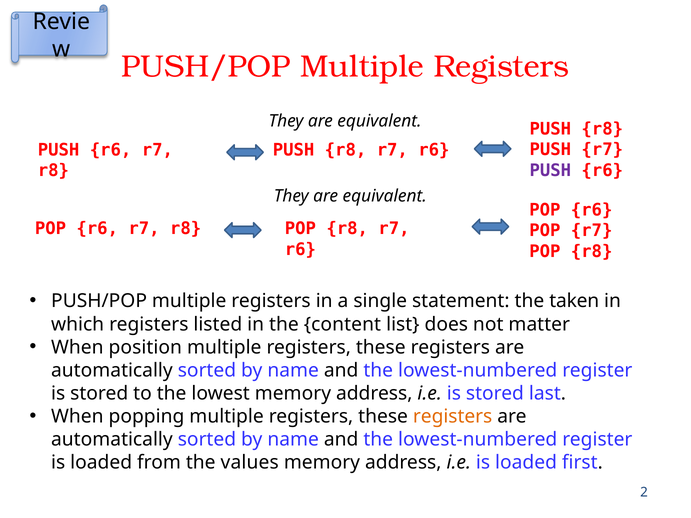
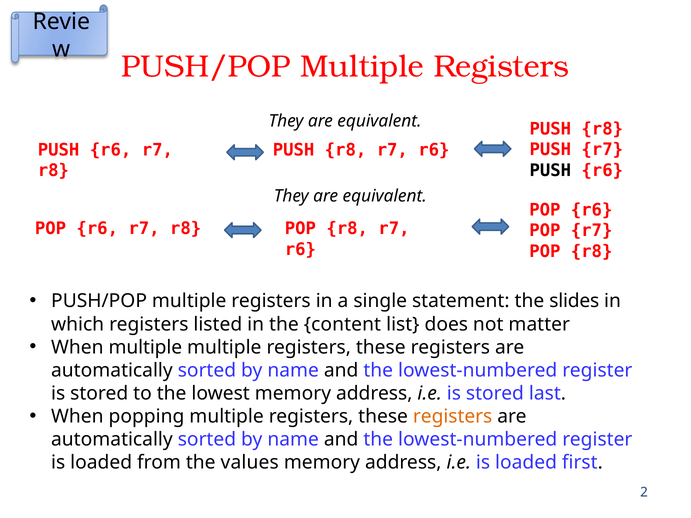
PUSH colour: purple -> black (550, 170)
taken: taken -> slides (574, 301)
When position: position -> multiple (145, 347)
